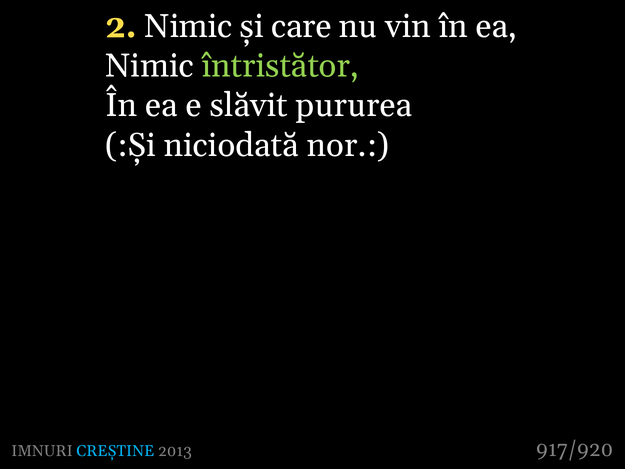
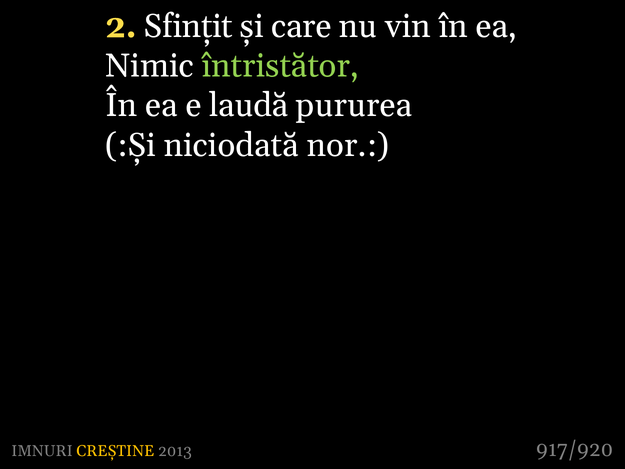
2 Nimic: Nimic -> Sfințit (188, 26)
slăvit: slăvit -> laudă (249, 106)
CREȘTINE colour: light blue -> yellow (115, 451)
